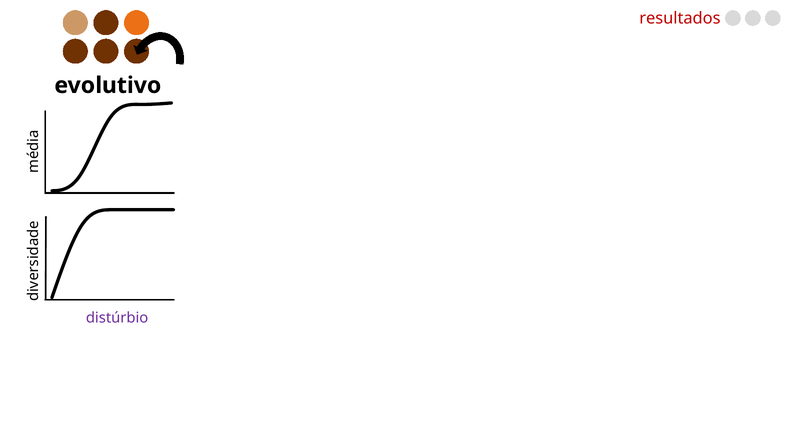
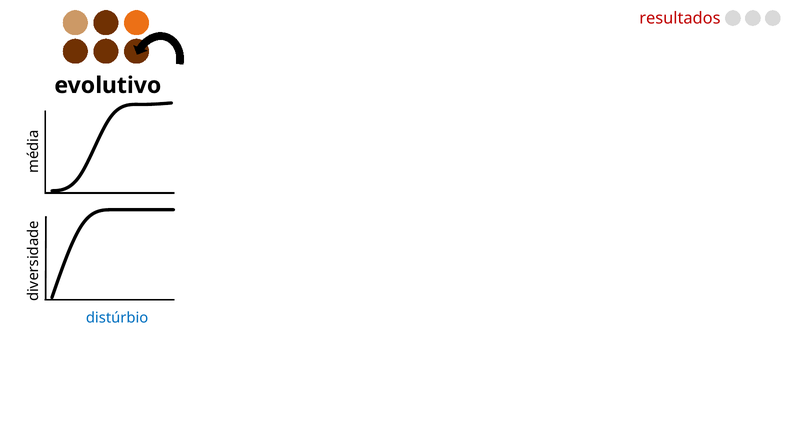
distúrbio colour: purple -> blue (117, 318)
